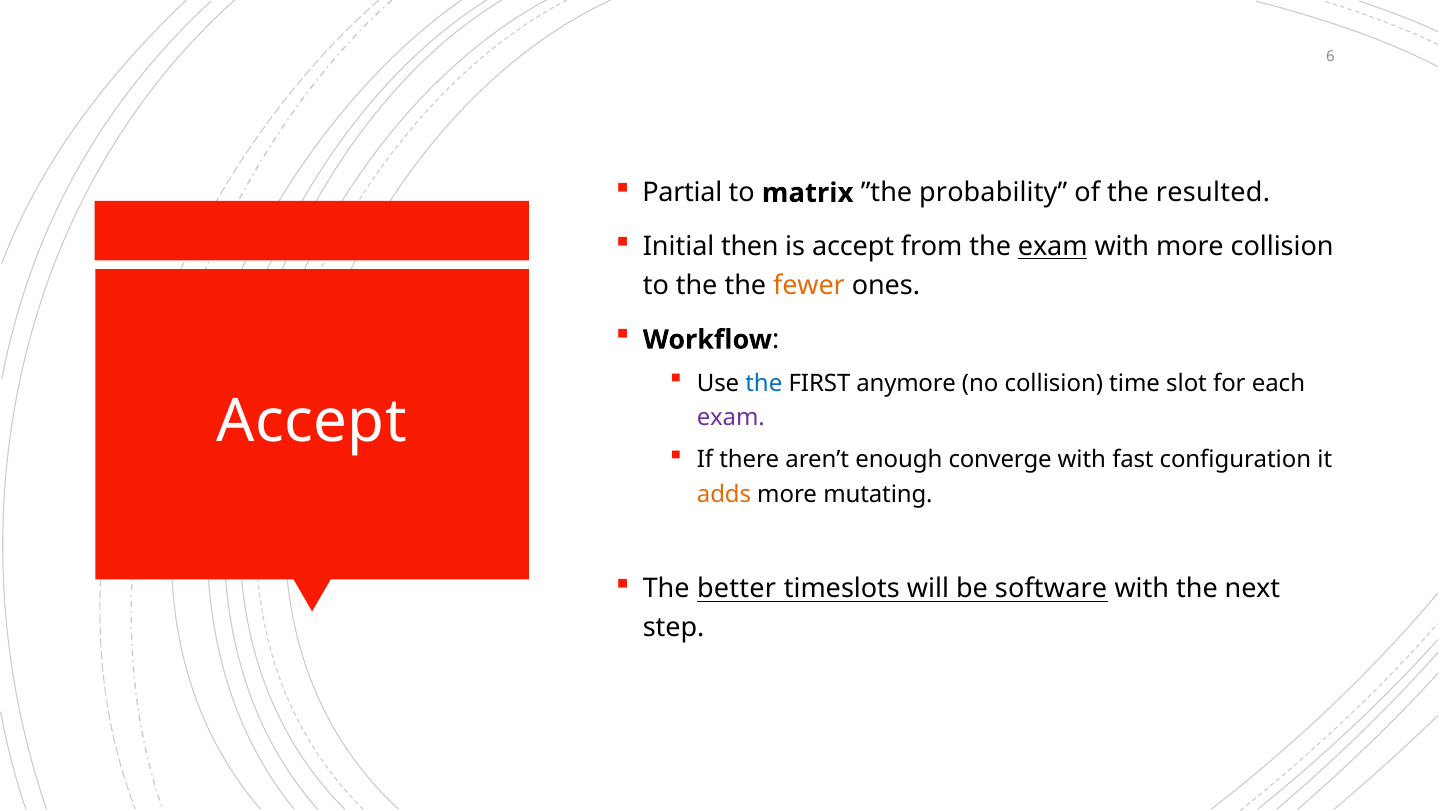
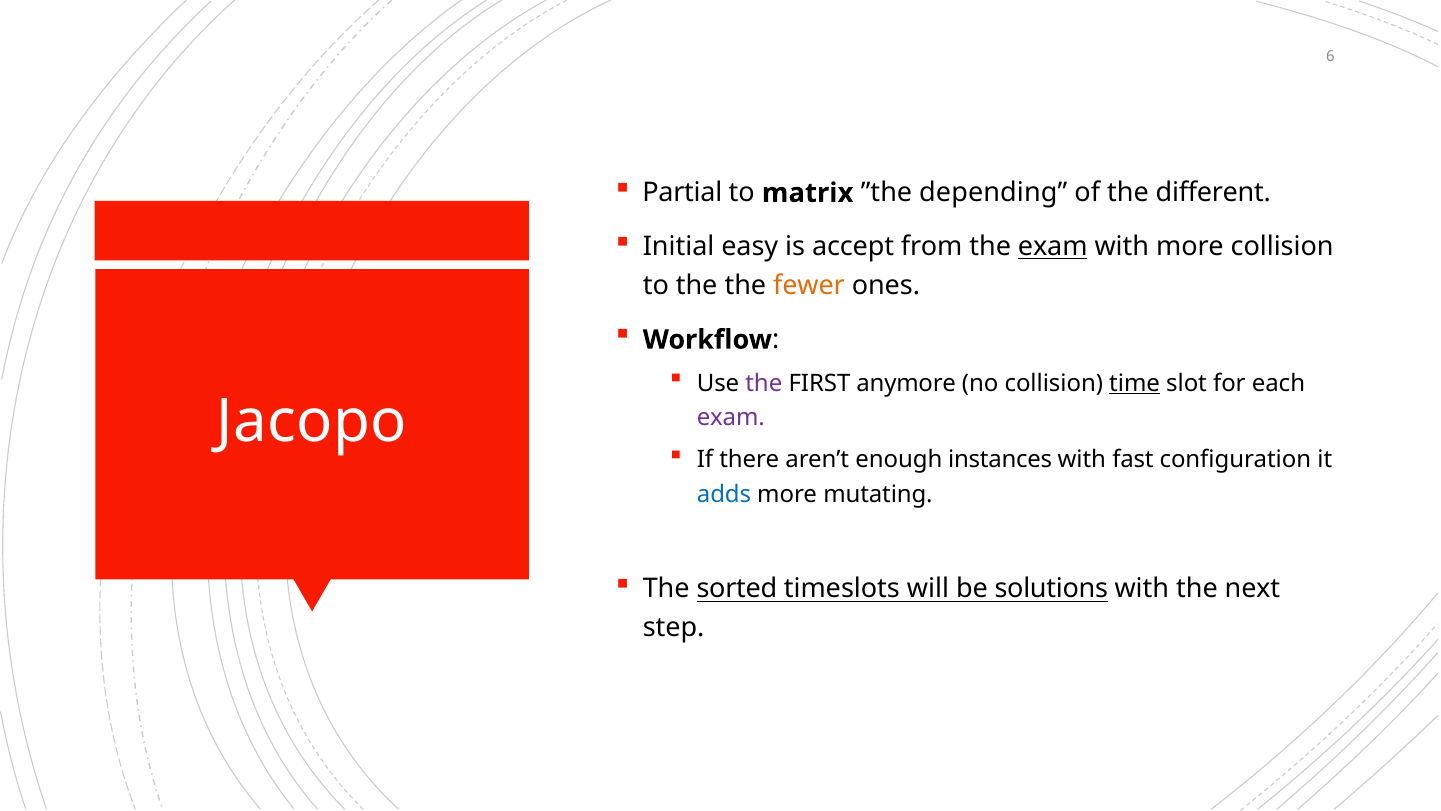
probability: probability -> depending (993, 193)
resulted: resulted -> different (1213, 193)
then: then -> easy (750, 247)
the colour: blue -> purple (764, 383)
time underline: none -> present (1135, 383)
Accept: Accept -> Jacopo (312, 421)
converge: converge -> instances (1000, 460)
adds colour: orange -> blue (724, 494)
better: better -> sorted (737, 589)
software: software -> solutions (1051, 589)
